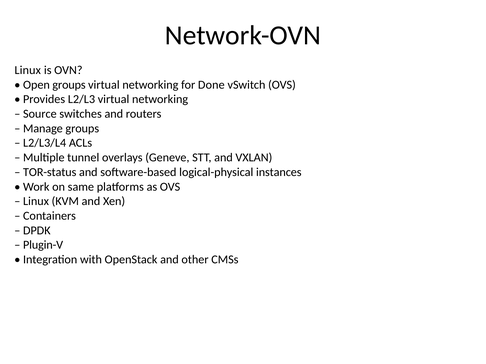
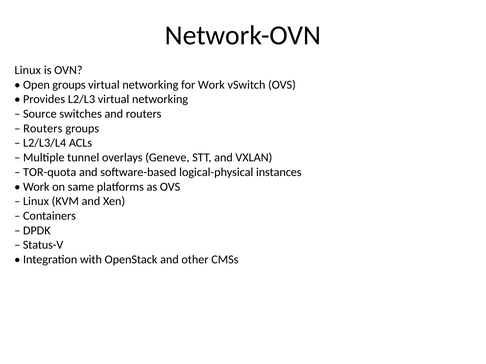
for Done: Done -> Work (211, 85)
Manage: Manage -> Routers (43, 129)
TOR-status: TOR-status -> TOR-quota (50, 172)
Plugin-V: Plugin-V -> Status-V (43, 245)
